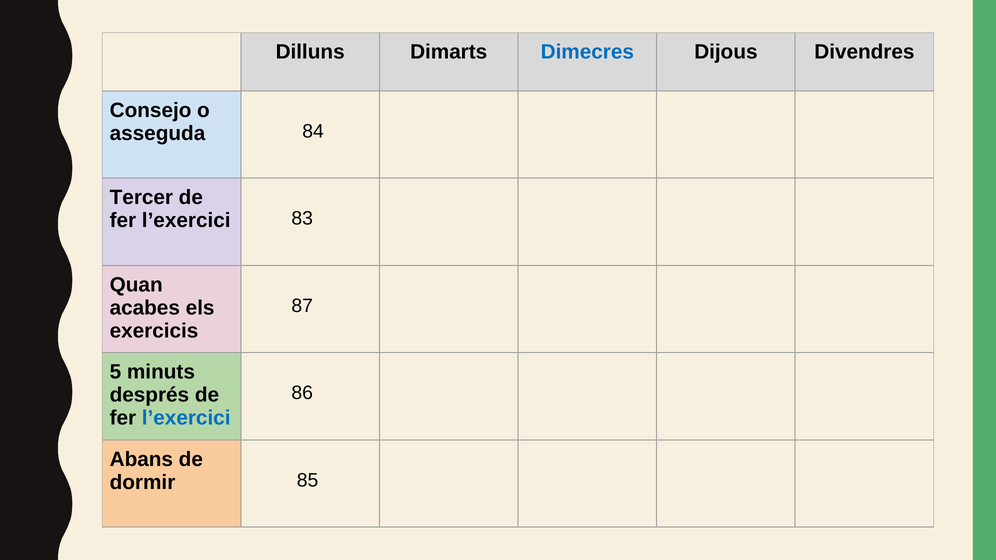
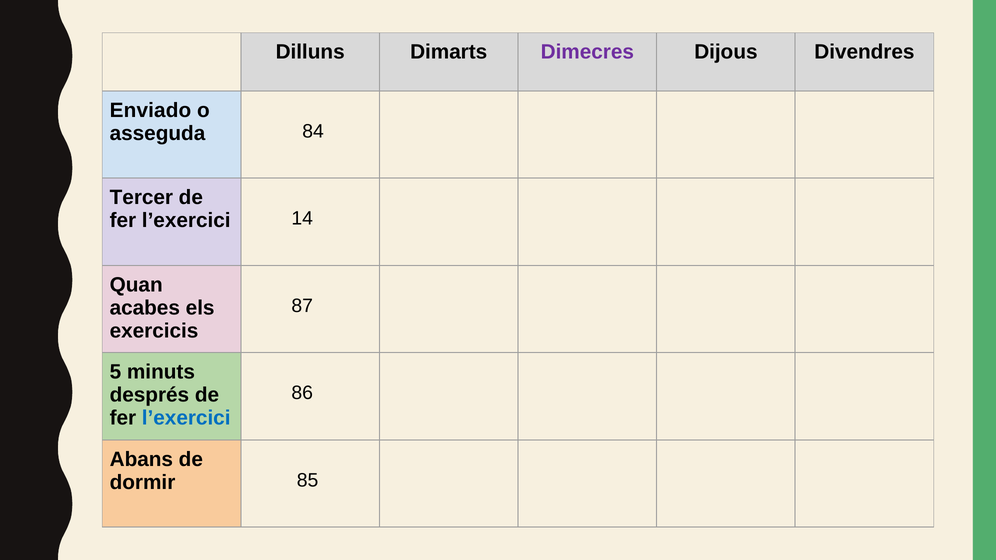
Dimecres colour: blue -> purple (587, 52)
Consejo: Consejo -> Enviado (150, 110)
83: 83 -> 14 (302, 219)
